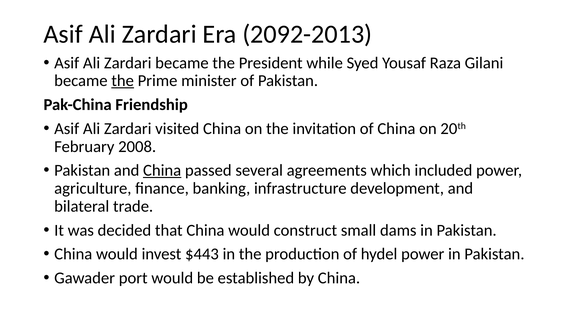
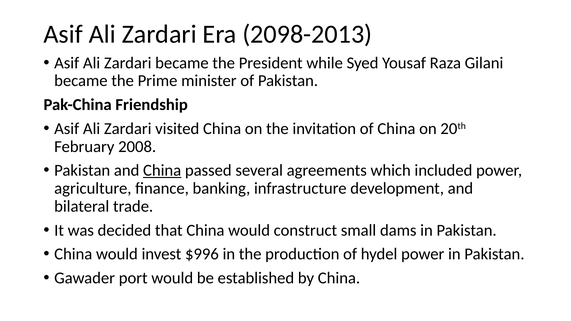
2092-2013: 2092-2013 -> 2098-2013 (307, 34)
the underline: present -> none (123, 81)
$443: $443 -> $996 (202, 254)
